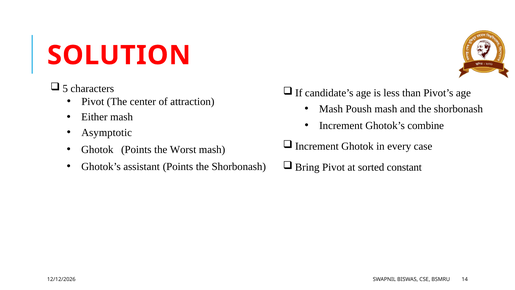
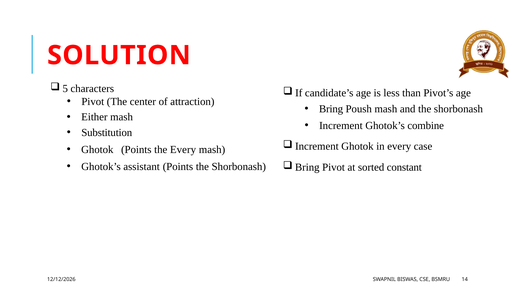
Mash: Mash -> Bring (331, 109)
Asymptotic: Asymptotic -> Substitution (107, 133)
the Worst: Worst -> Every (183, 149)
